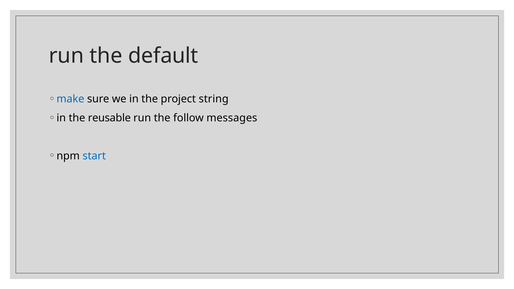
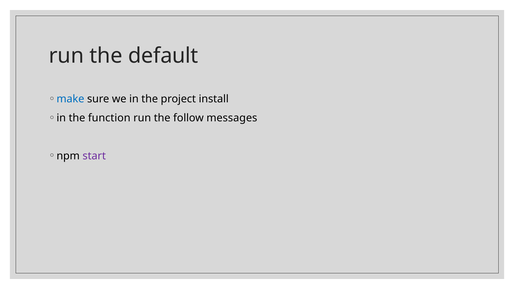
string: string -> install (214, 99)
reusable: reusable -> function (109, 118)
start colour: blue -> purple (94, 156)
